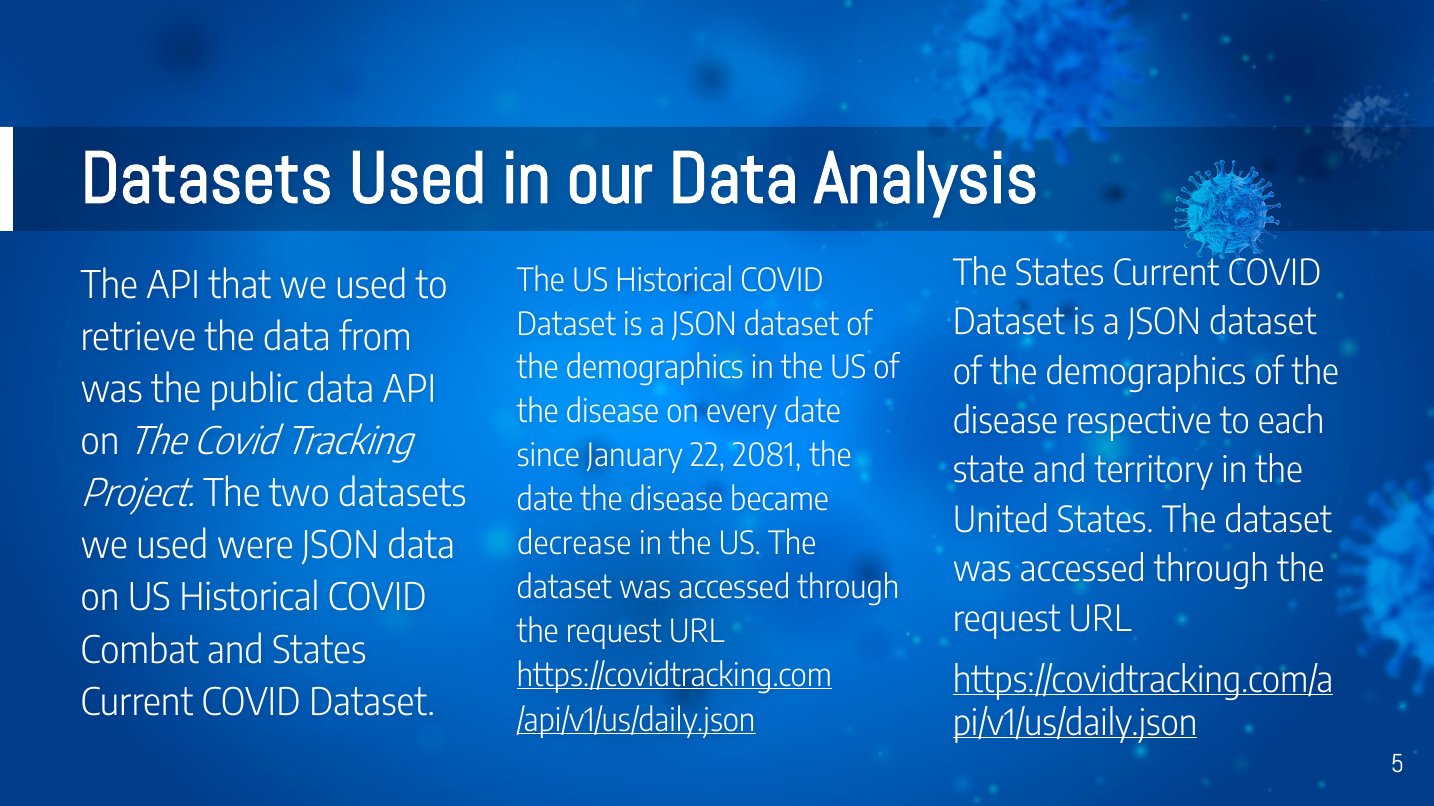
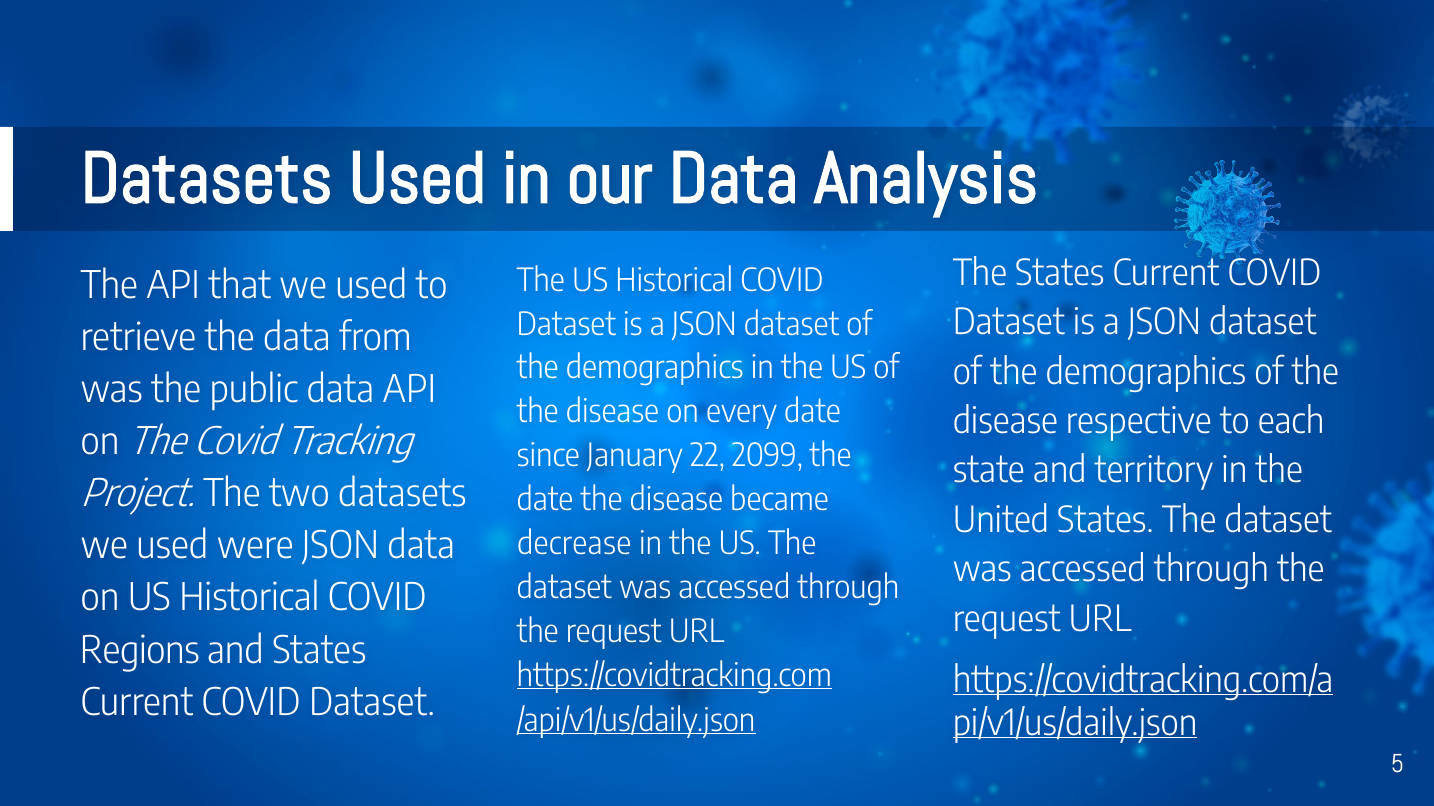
2081: 2081 -> 2099 (767, 457)
Combat: Combat -> Regions (140, 651)
